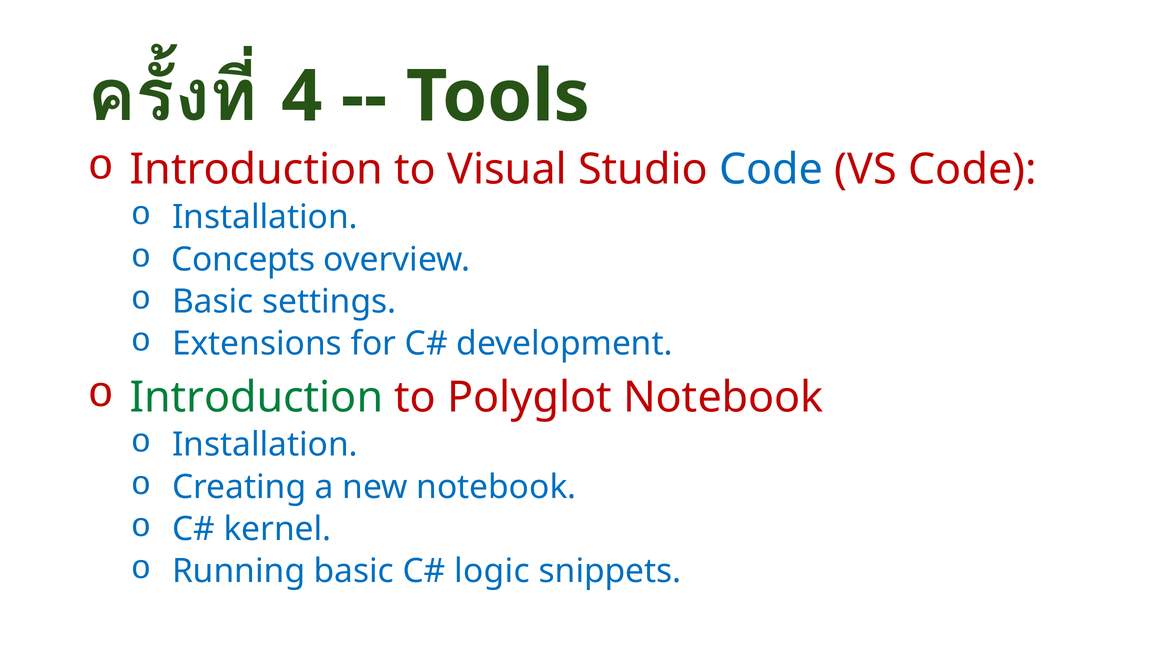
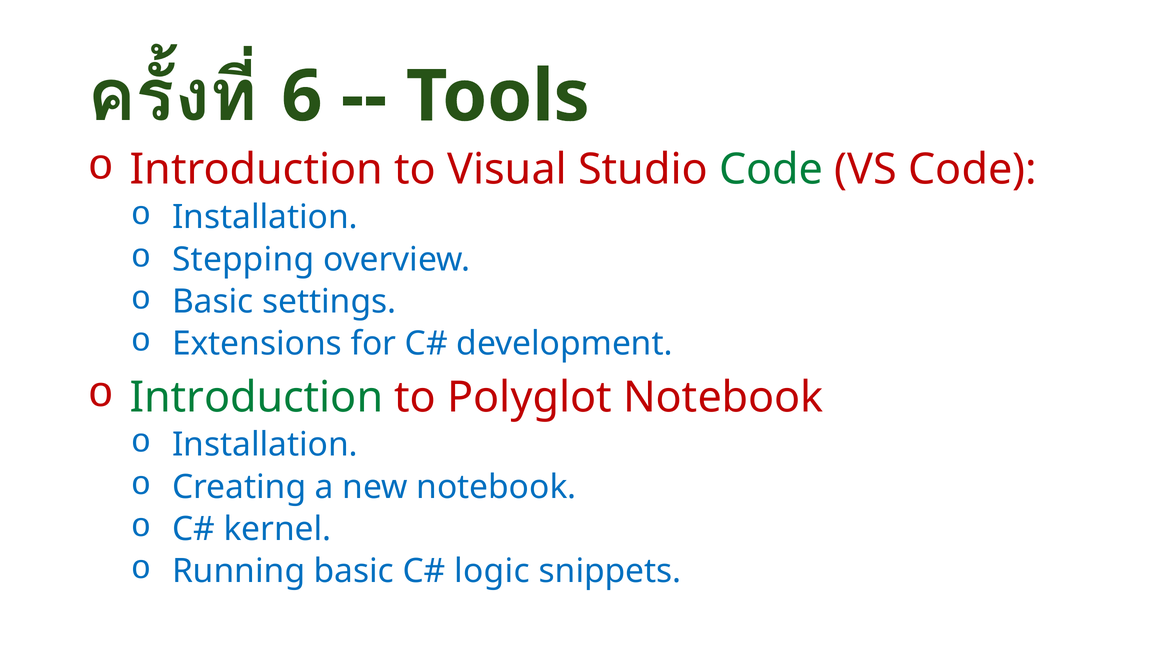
4: 4 -> 6 (302, 97)
Code colour: blue -> green (771, 170)
Concepts: Concepts -> Stepping (243, 259)
